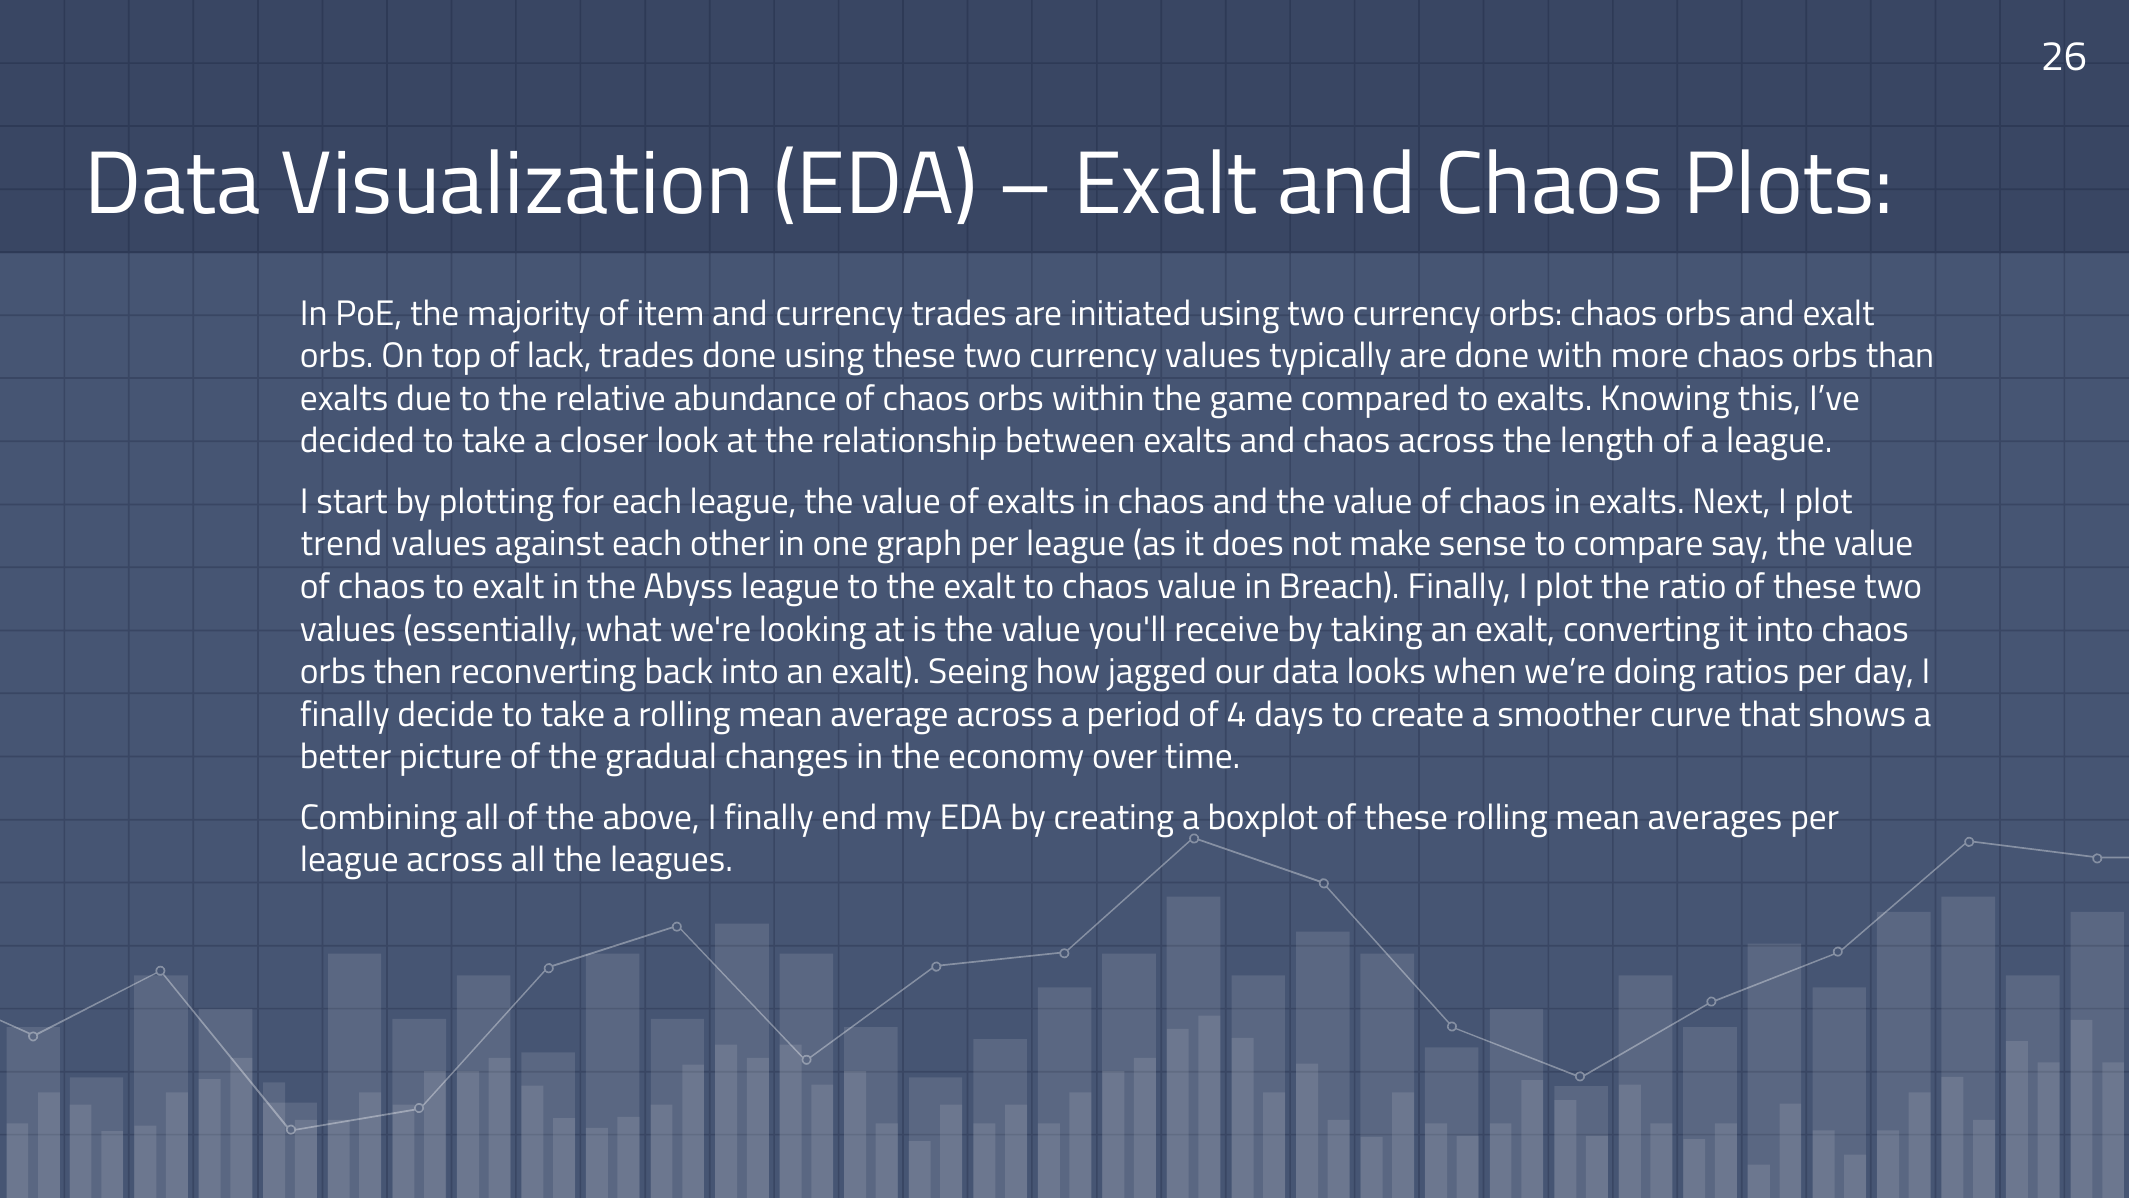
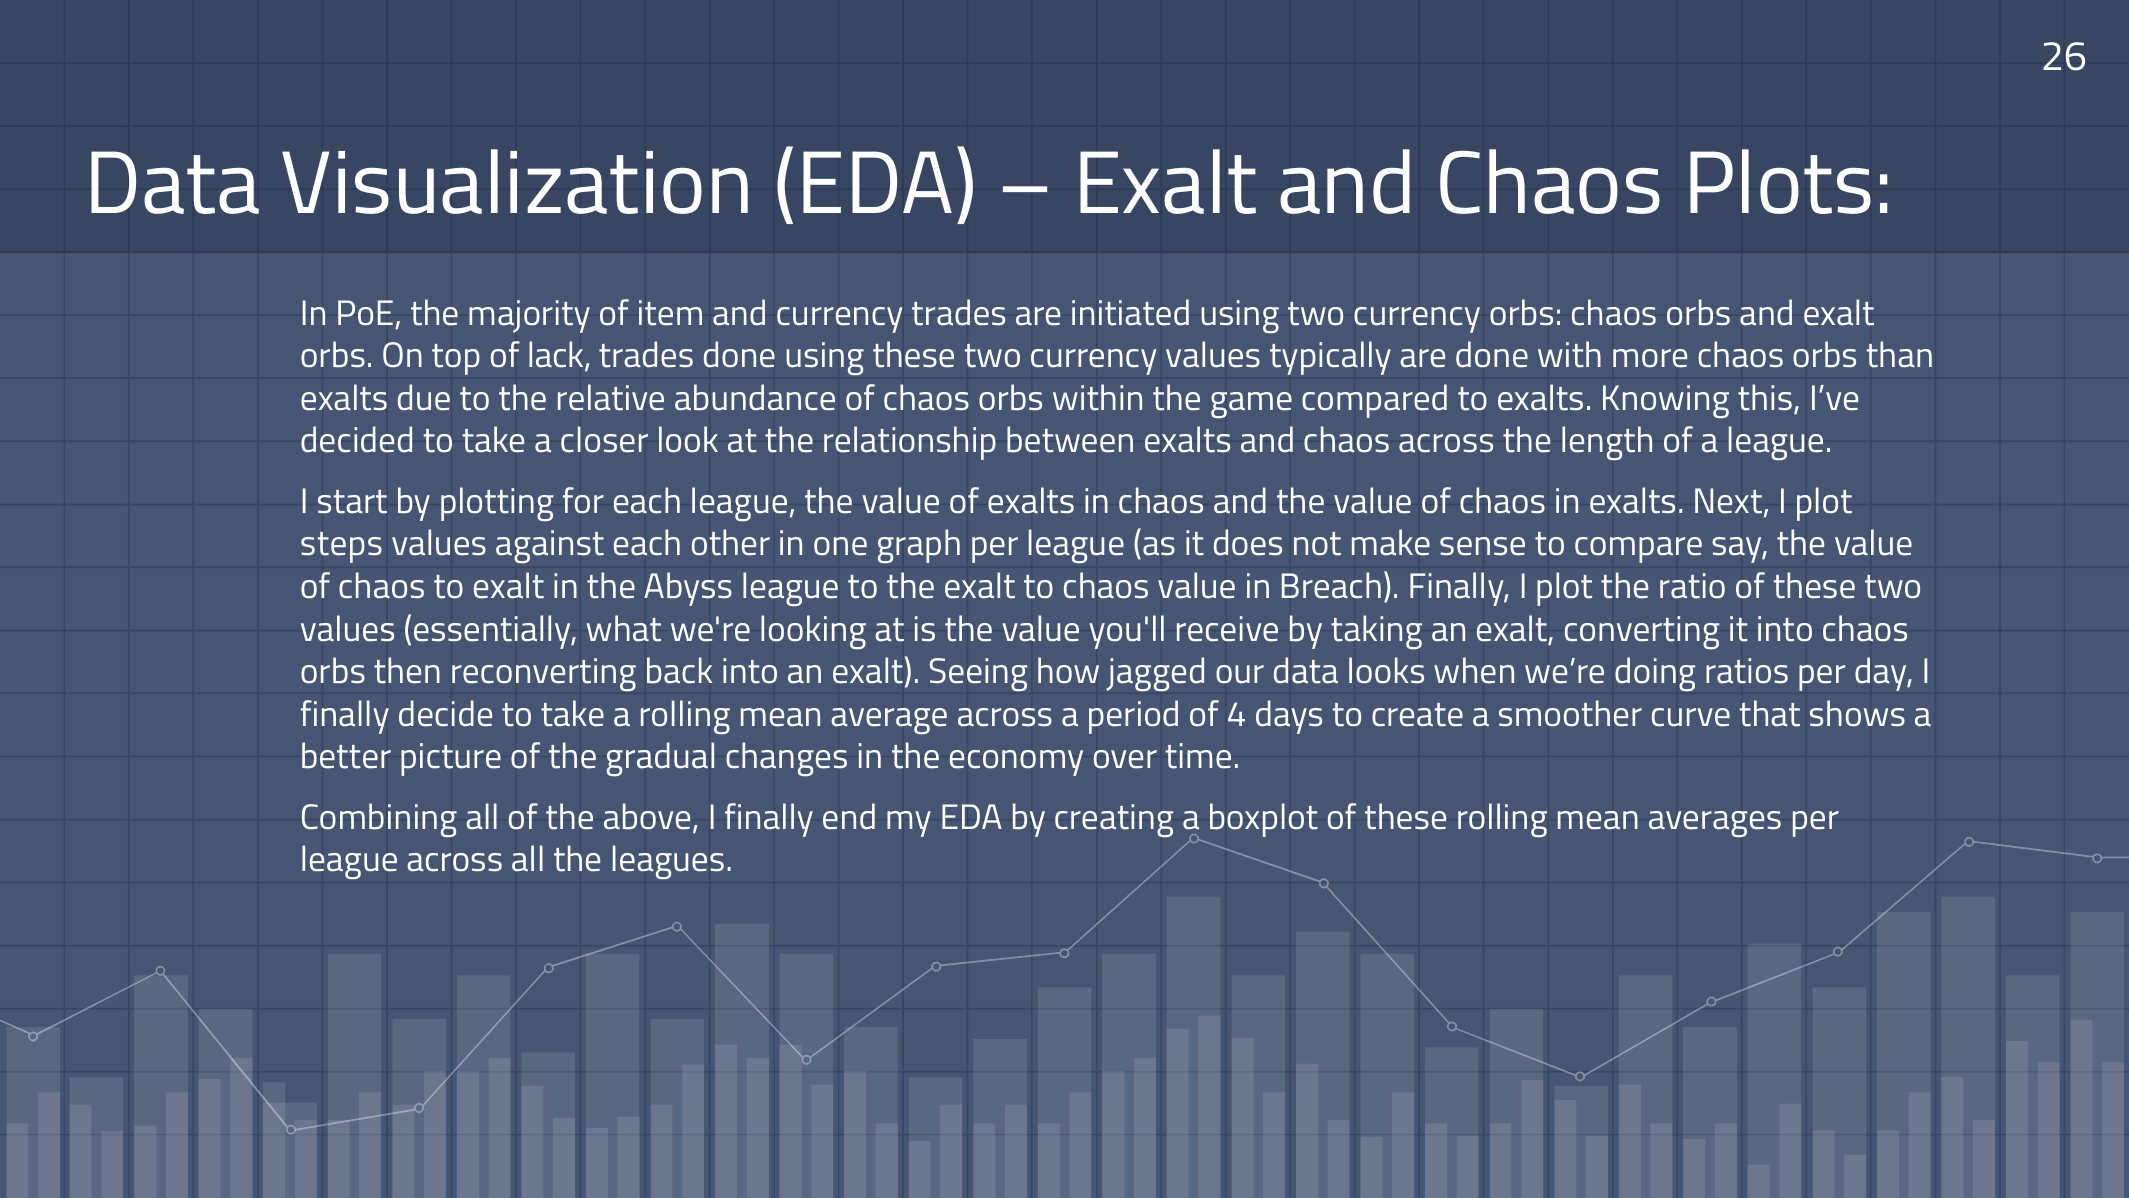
trend: trend -> steps (342, 544)
